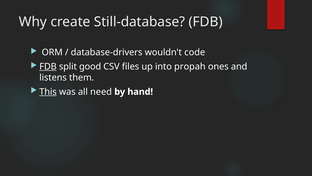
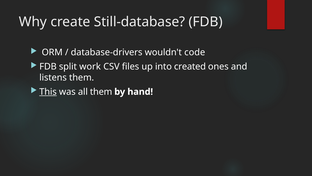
FDB underline: present -> none (48, 66)
good: good -> work (90, 66)
propah: propah -> created (190, 66)
all need: need -> them (101, 92)
